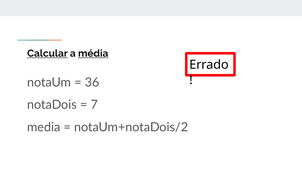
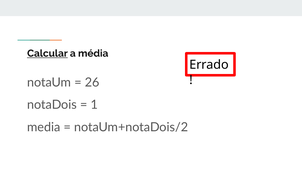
média underline: present -> none (93, 53)
36: 36 -> 26 (92, 82)
7: 7 -> 1 (94, 105)
